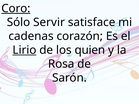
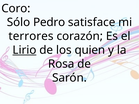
Coro underline: present -> none (16, 8)
Servir: Servir -> Pedro (49, 22)
cadenas: cadenas -> terrores (31, 36)
